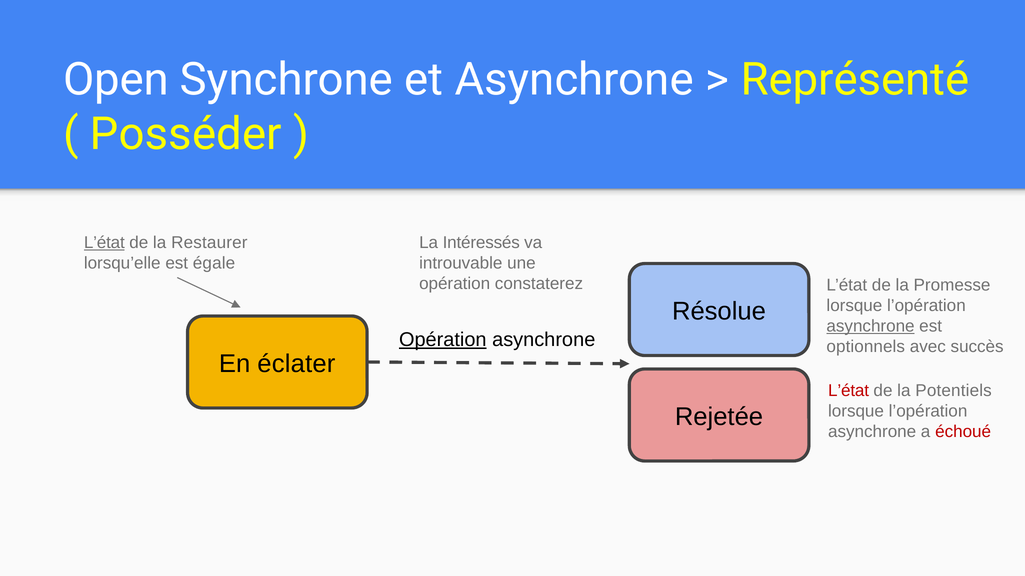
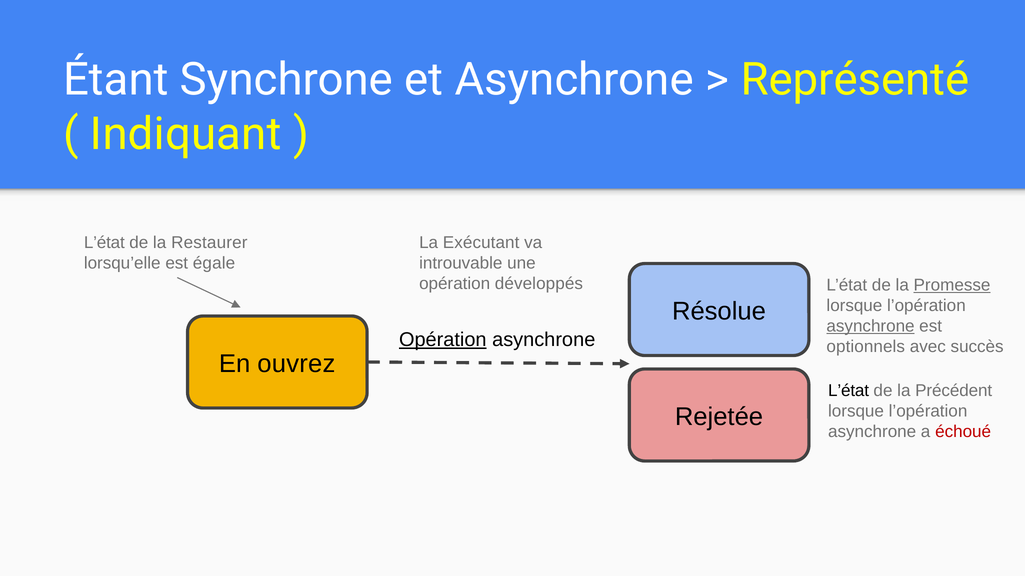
Open: Open -> Étant (116, 80)
Posséder: Posséder -> Indiquant (186, 134)
L’état underline: present -> none (104, 243)
Intéressés: Intéressés -> Exécutant (481, 243)
constaterez: constaterez -> développés (539, 284)
Promesse underline: none -> present (952, 285)
éclater: éclater -> ouvrez (296, 364)
L’état colour: red -> black (849, 391)
Potentiels: Potentiels -> Précédent (954, 391)
